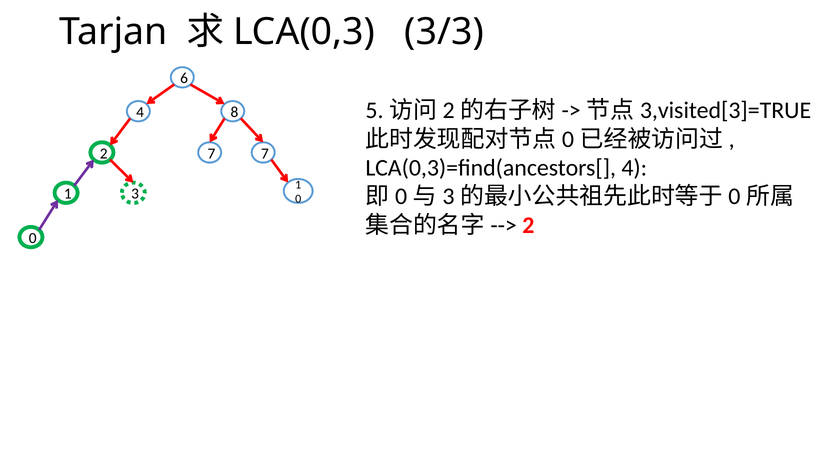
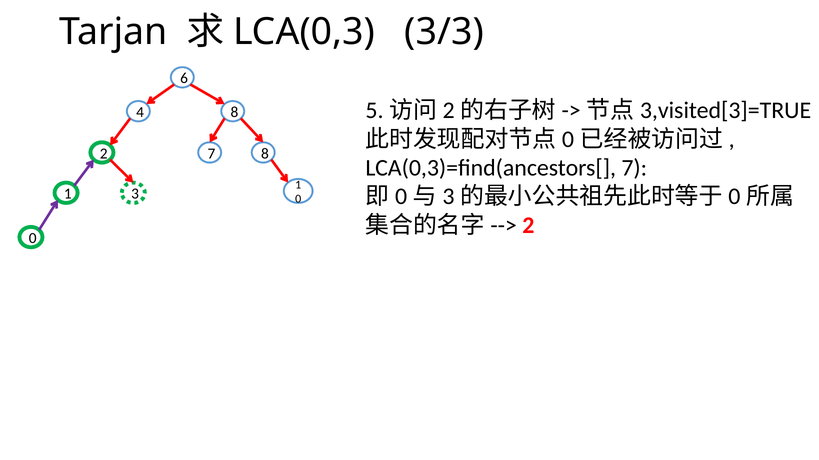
7 7: 7 -> 8 (265, 154)
LCA(0,3)=find(ancestors[ 4: 4 -> 7 (634, 168)
